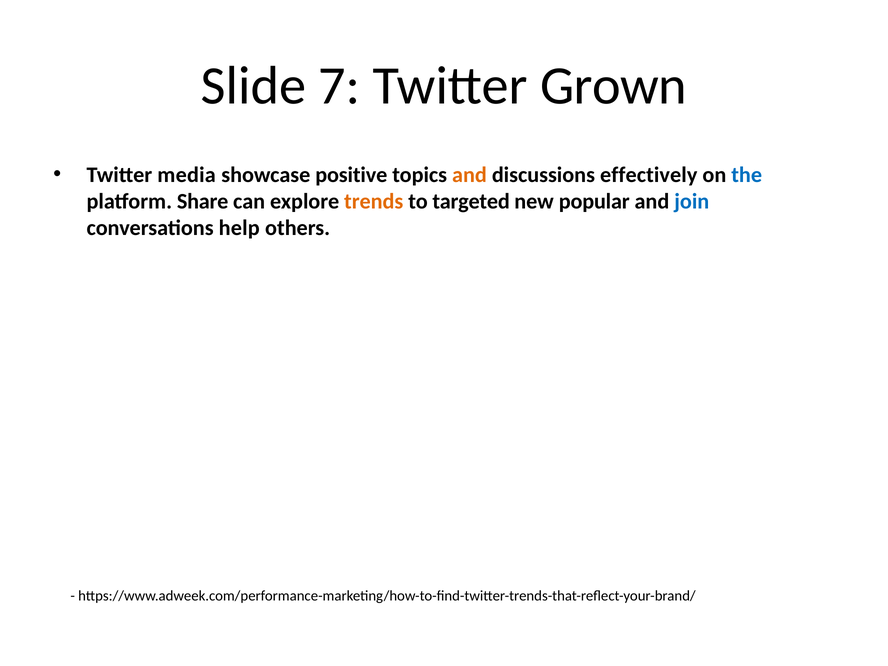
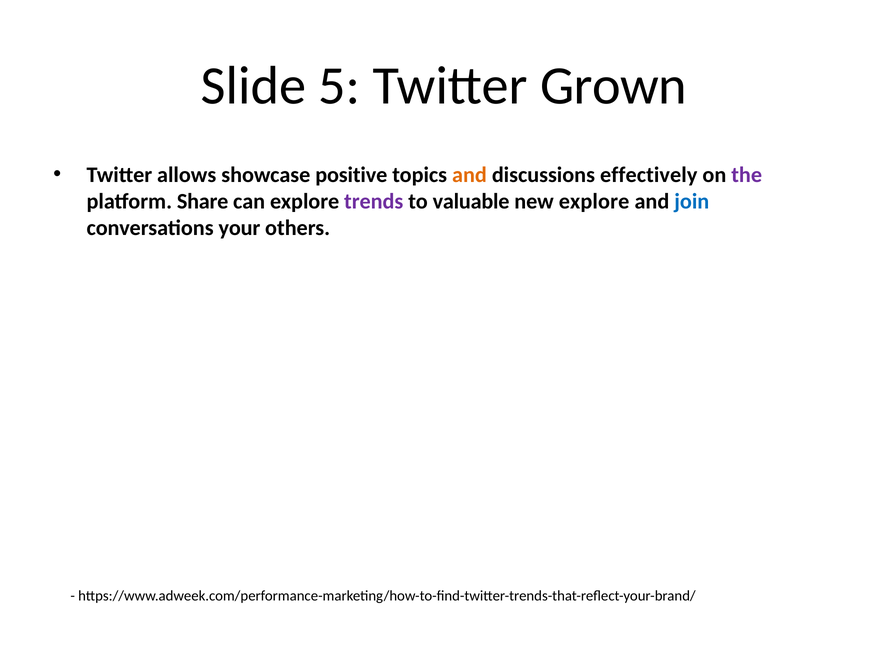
7: 7 -> 5 (339, 86)
media: media -> allows (187, 175)
the colour: blue -> purple (747, 175)
trends colour: orange -> purple (374, 201)
targeted: targeted -> valuable (471, 201)
new popular: popular -> explore (594, 201)
help: help -> your (239, 228)
